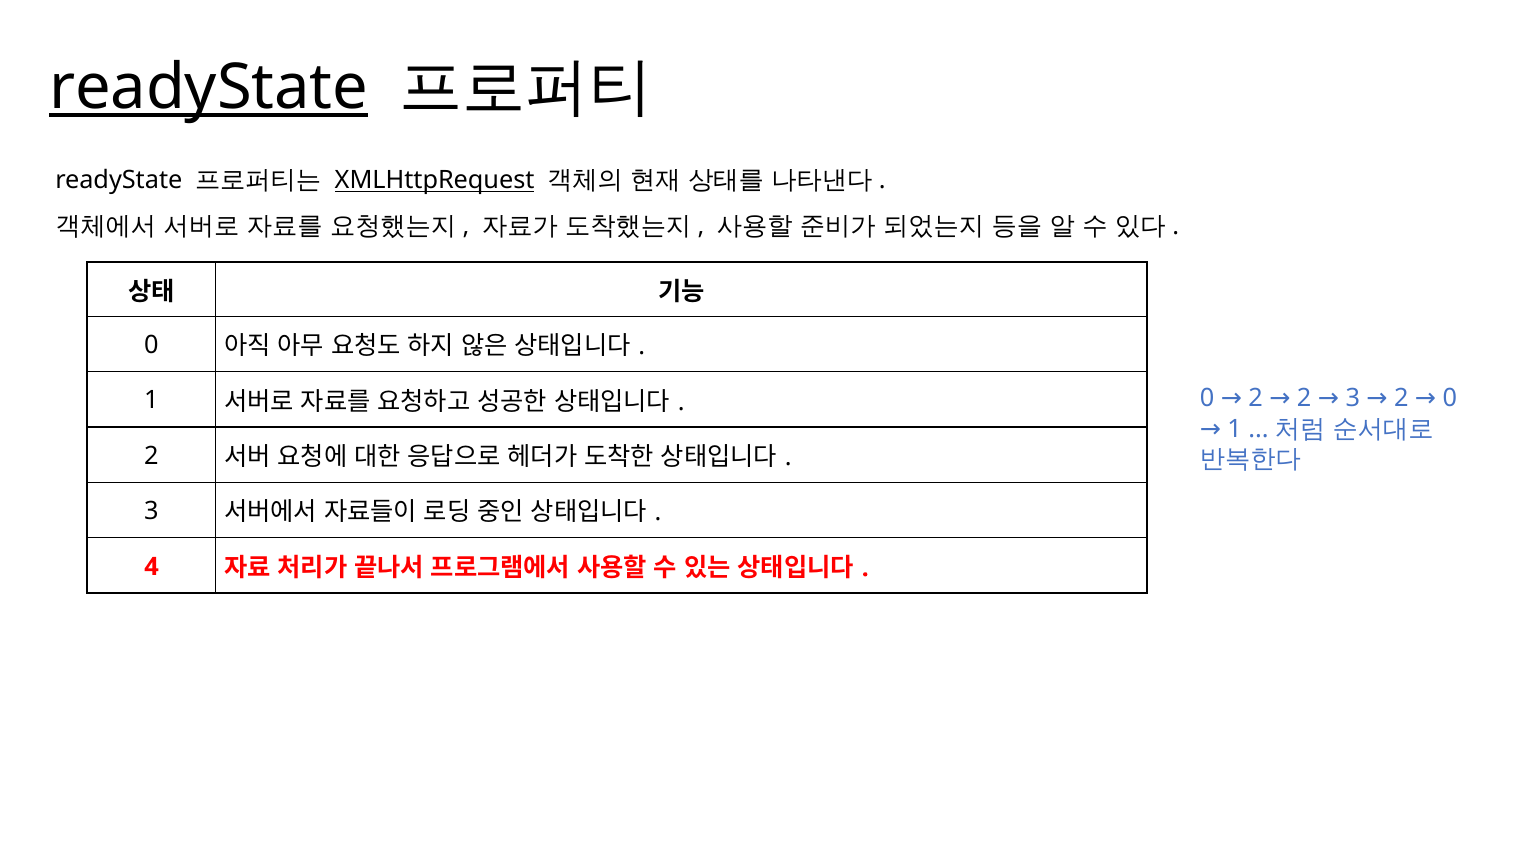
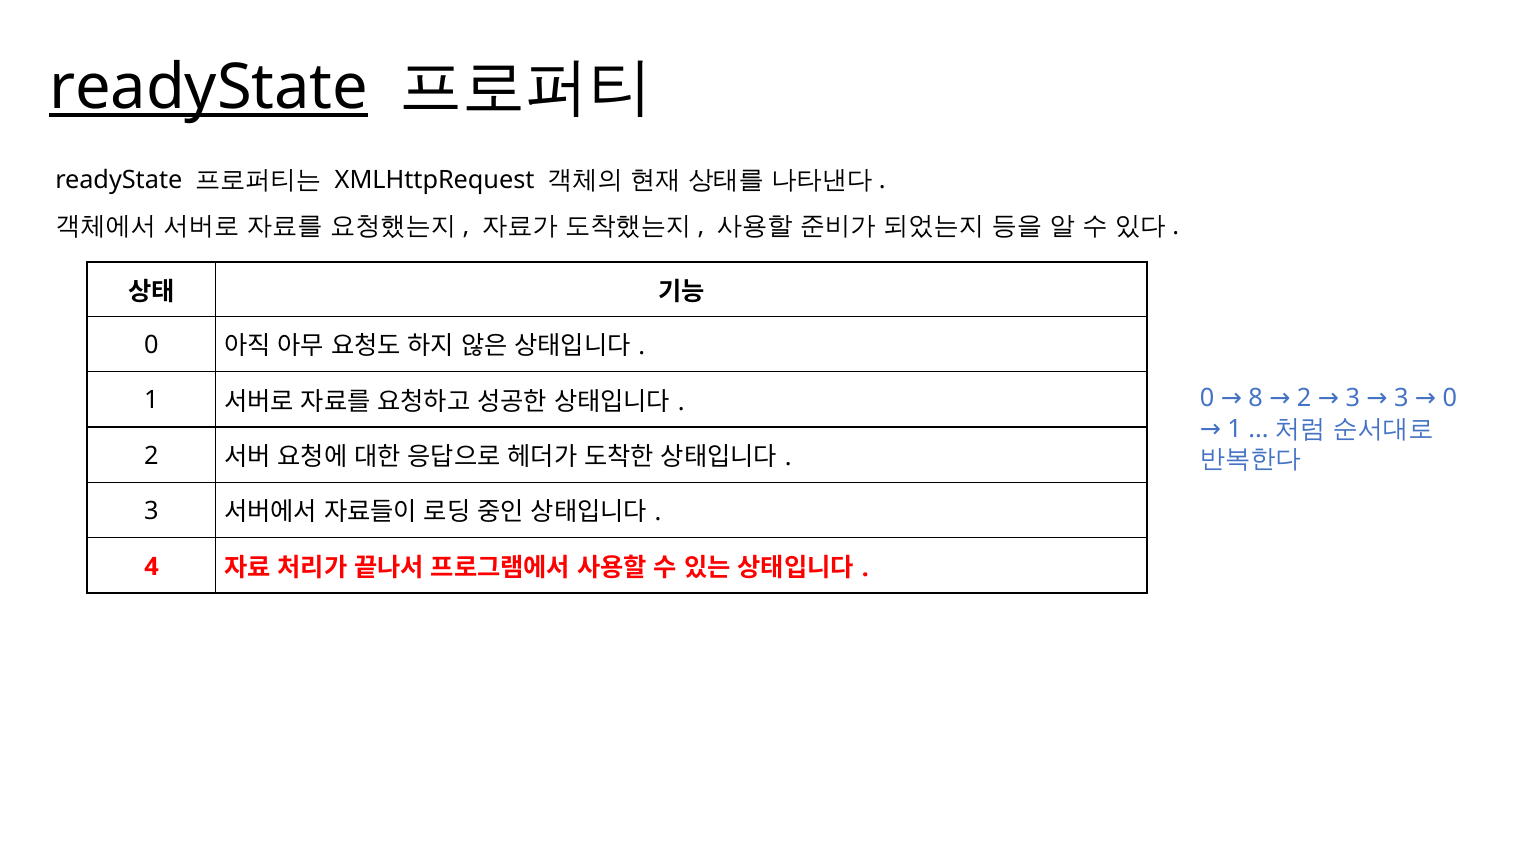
XMLHttpRequest underline: present -> none (435, 180)
0 2: 2 -> 8 (1256, 398)
3 2: 2 -> 3 (1401, 398)
